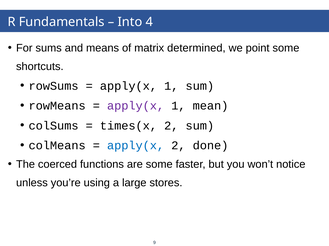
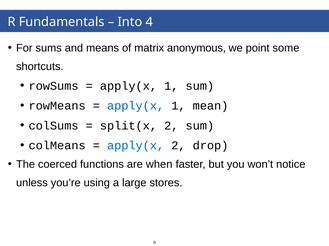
determined: determined -> anonymous (196, 48)
apply(x colour: purple -> blue (136, 106)
times(x: times(x -> split(x (128, 126)
done: done -> drop (211, 146)
are some: some -> when (159, 165)
